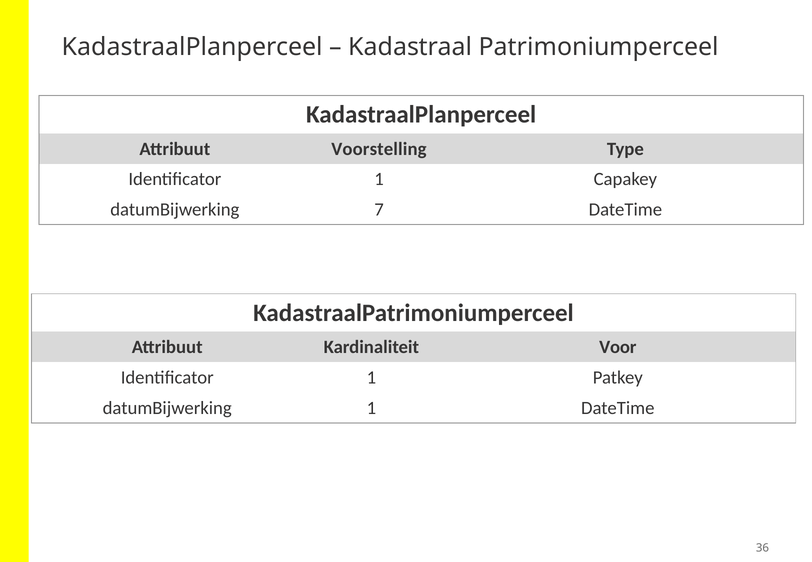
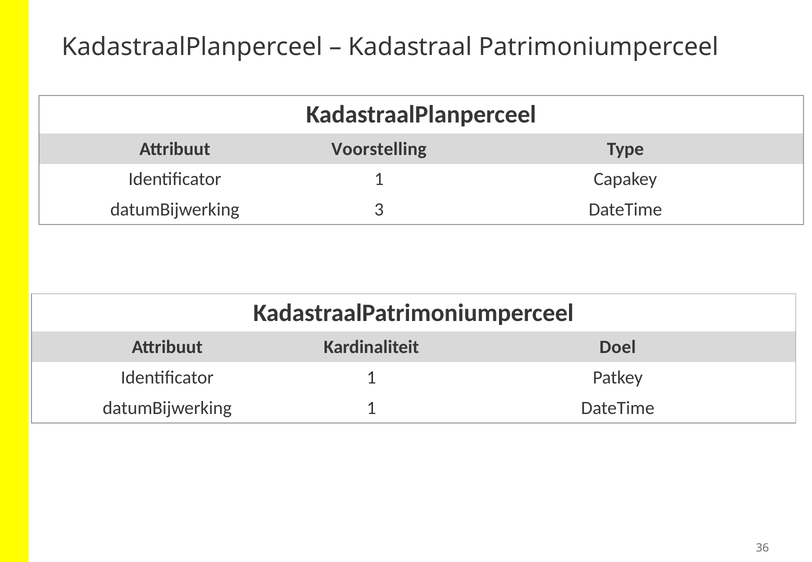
7: 7 -> 3 (379, 210)
Voor: Voor -> Doel (618, 347)
